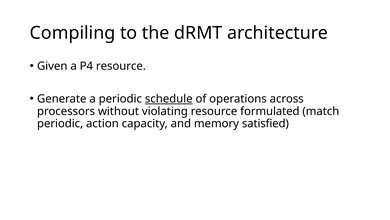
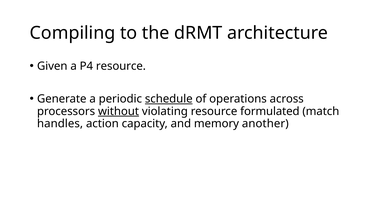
without underline: none -> present (118, 111)
periodic: periodic -> handles (60, 123)
satisfied: satisfied -> another (265, 123)
